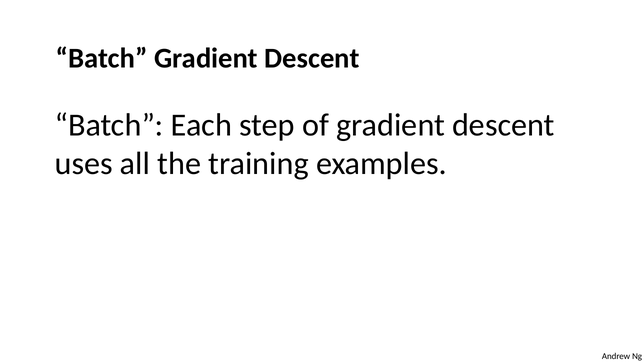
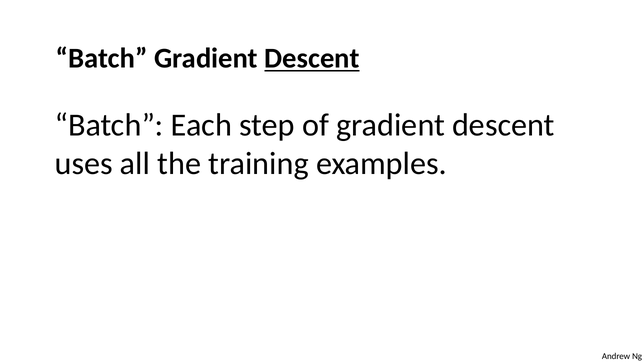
Descent underline: none -> present (312, 59)
